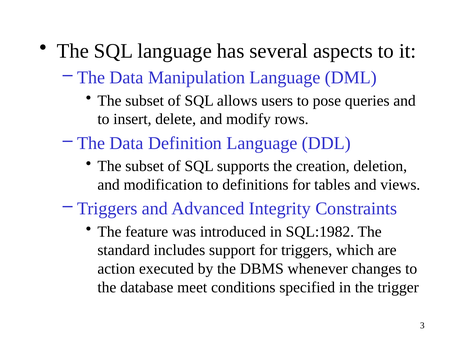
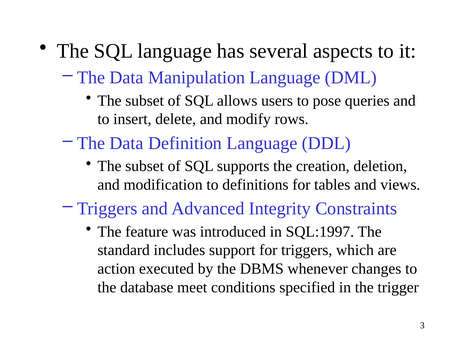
SQL:1982: SQL:1982 -> SQL:1997 (320, 232)
